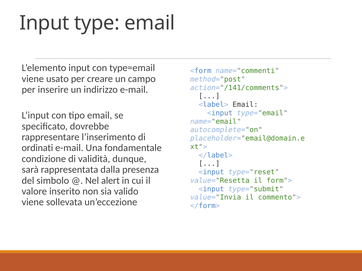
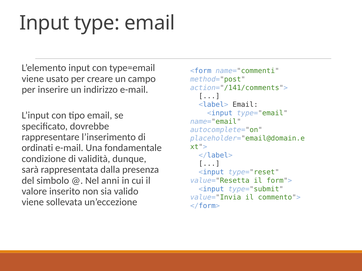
alert: alert -> anni (110, 181)
